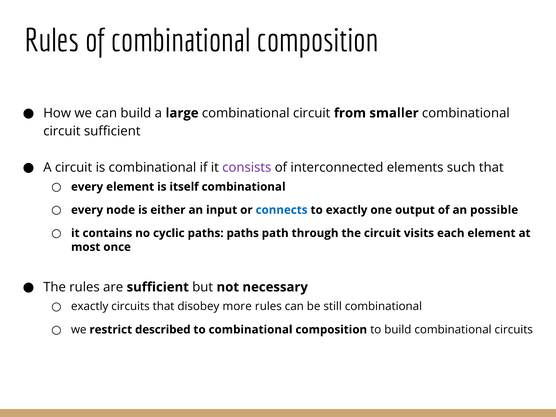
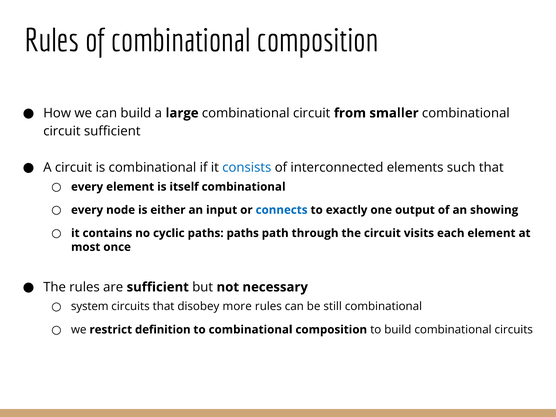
consists colour: purple -> blue (247, 167)
possible: possible -> showing (494, 210)
exactly: exactly -> system (90, 306)
described: described -> definition (163, 330)
